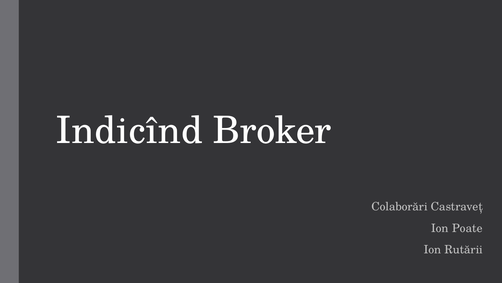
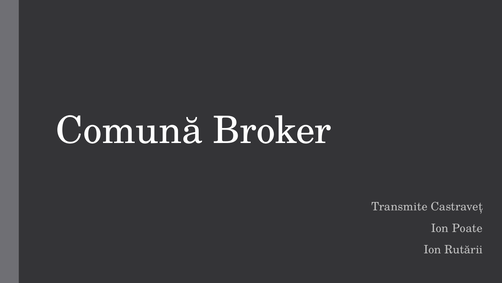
Indicînd: Indicînd -> Comună (129, 130)
Colaborări: Colaborări -> Transmite (399, 206)
